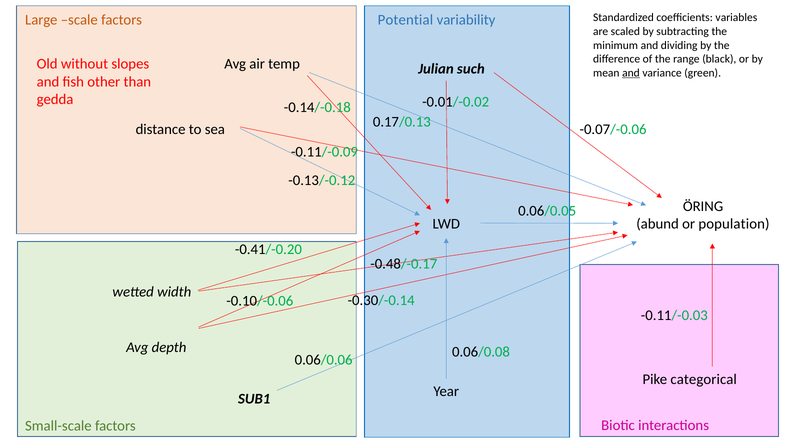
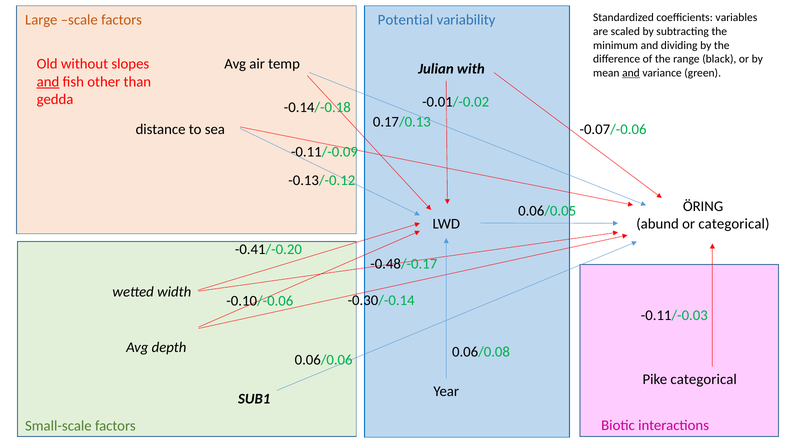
such: such -> with (471, 69)
and underline: none -> present (48, 82)
or population: population -> categorical (734, 224)
